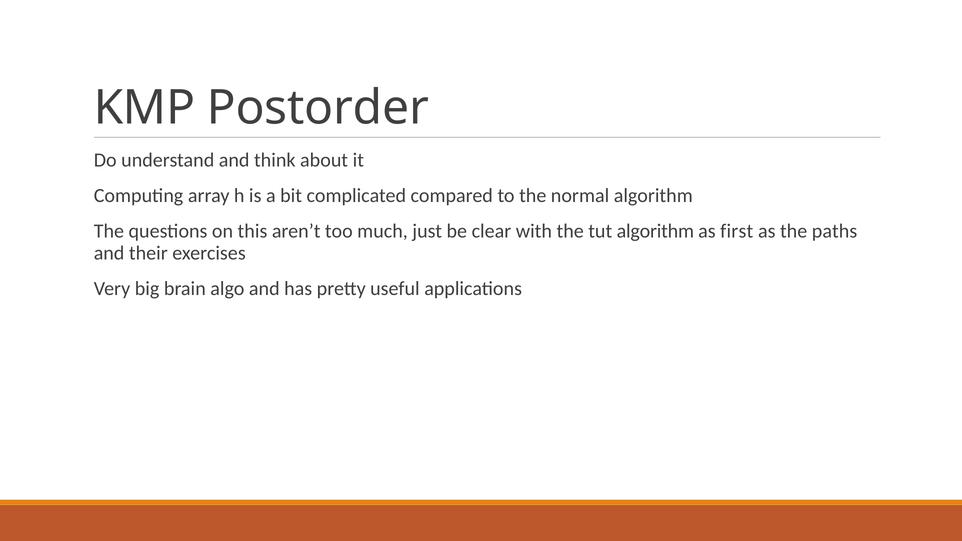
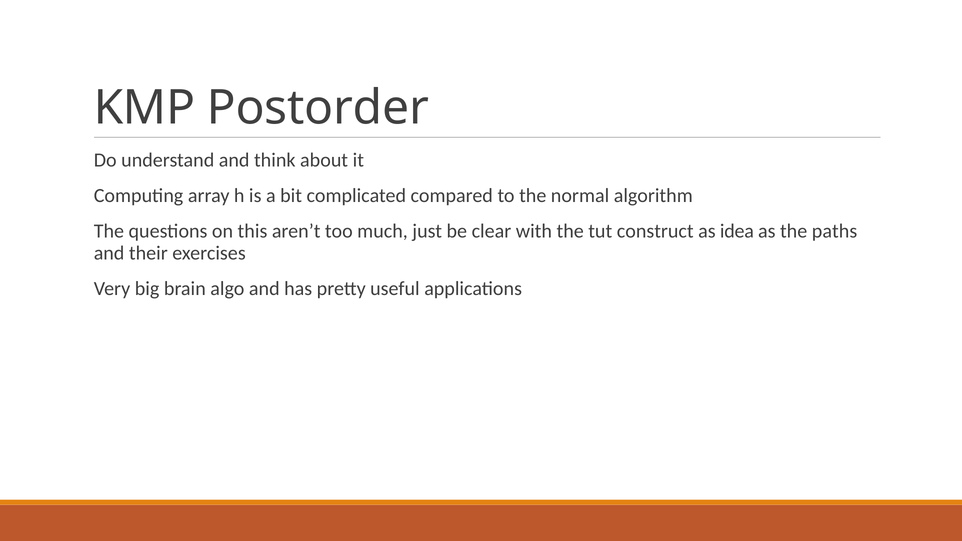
tut algorithm: algorithm -> construct (655, 231)
first: first -> idea (737, 231)
